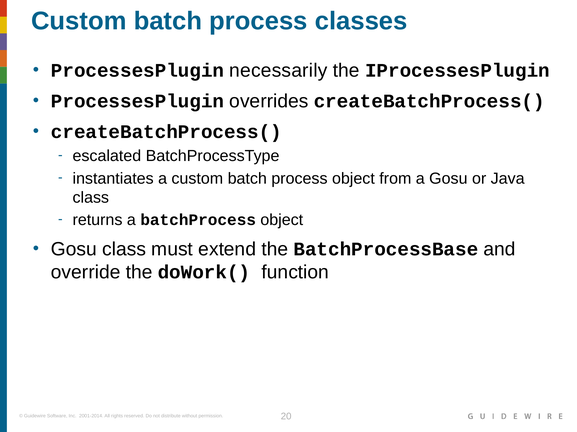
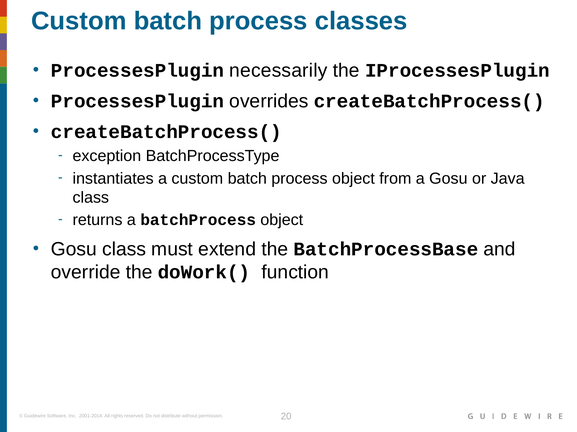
escalated: escalated -> exception (107, 156)
